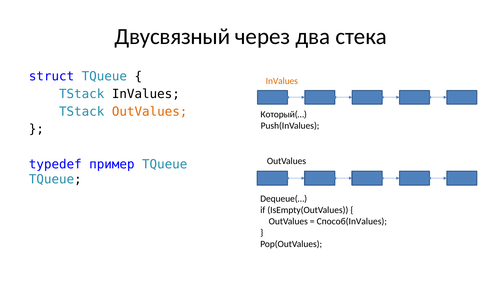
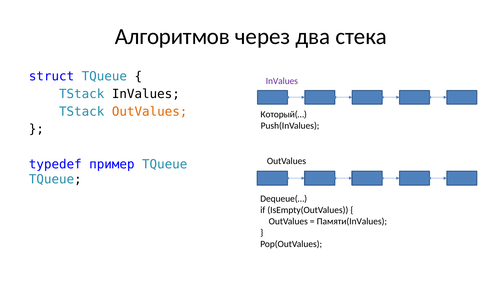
Двусвязный: Двусвязный -> Алгоритмов (172, 36)
InValues colour: orange -> purple (282, 81)
Способ(InValues: Способ(InValues -> Памяти(InValues (352, 221)
